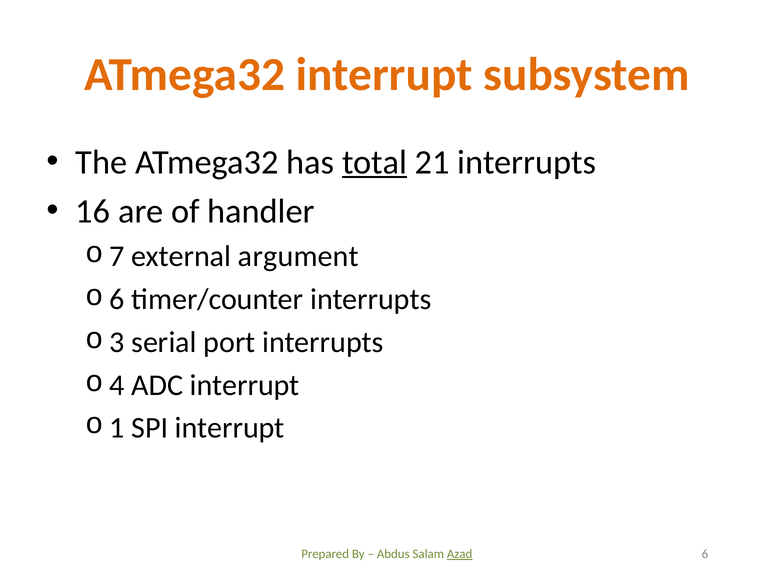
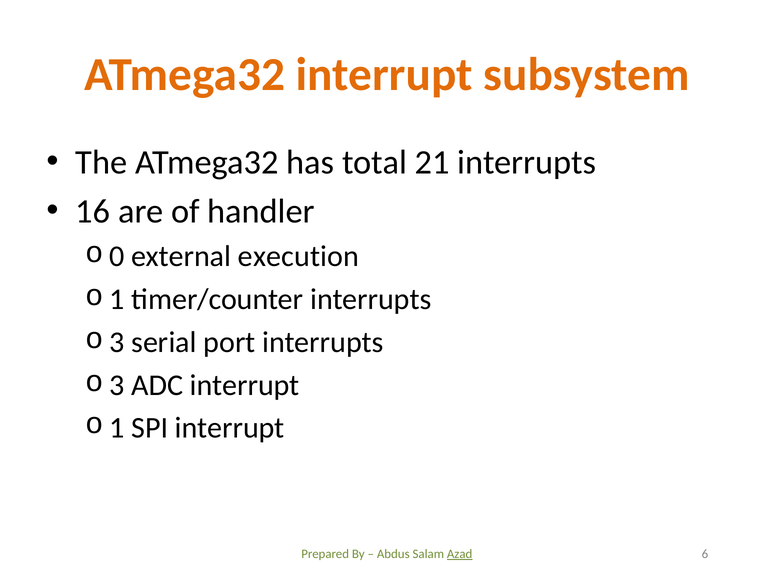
total underline: present -> none (375, 162)
7: 7 -> 0 (117, 257)
argument: argument -> execution (299, 257)
6: 6 -> 1 (117, 300)
4: 4 -> 3 (117, 386)
